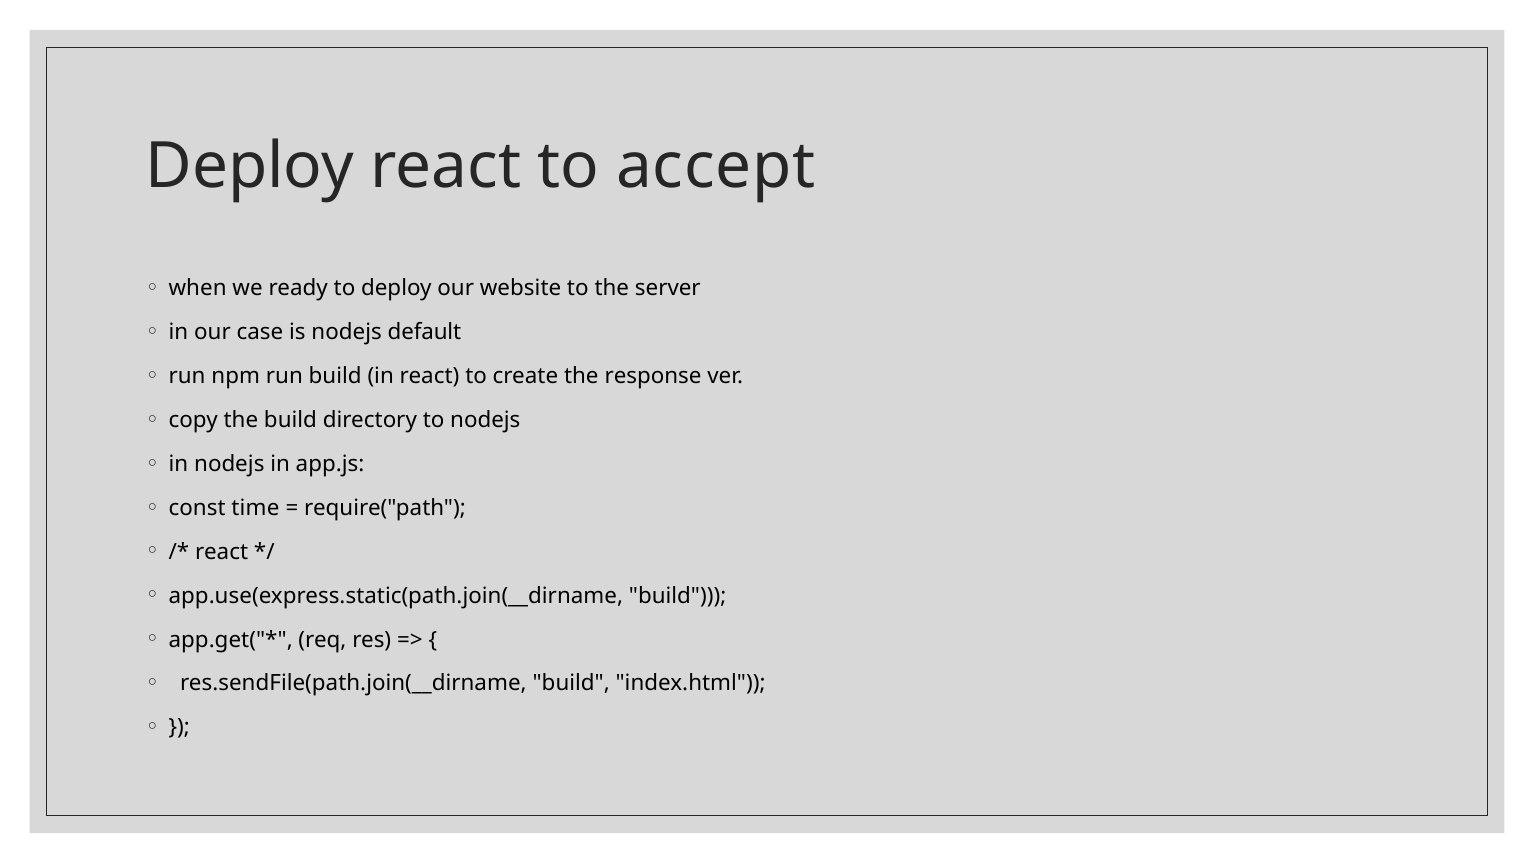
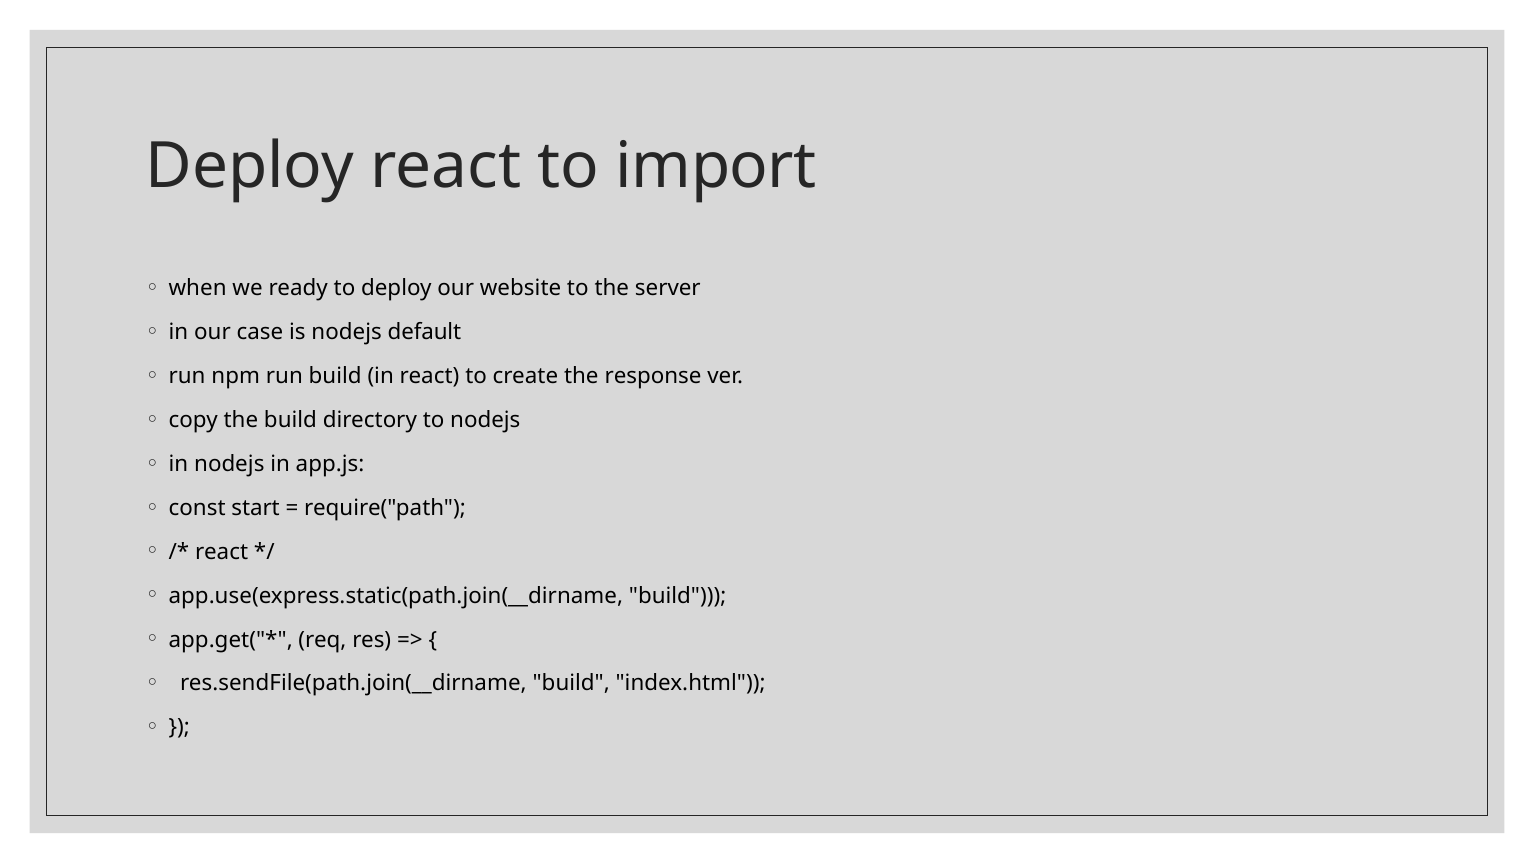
accept: accept -> import (716, 167)
time: time -> start (256, 508)
